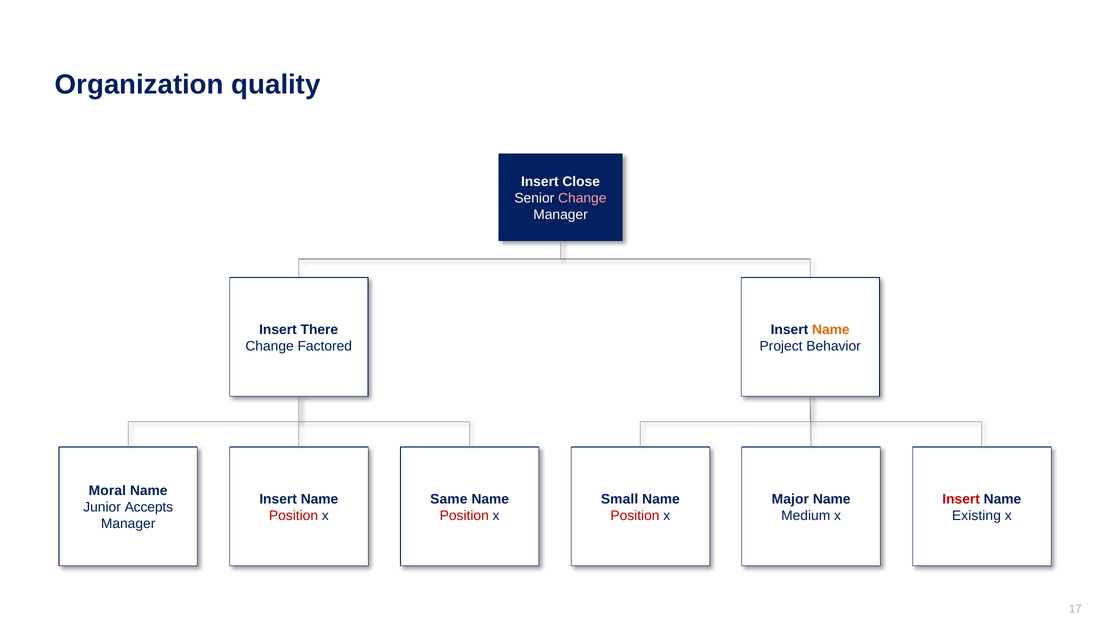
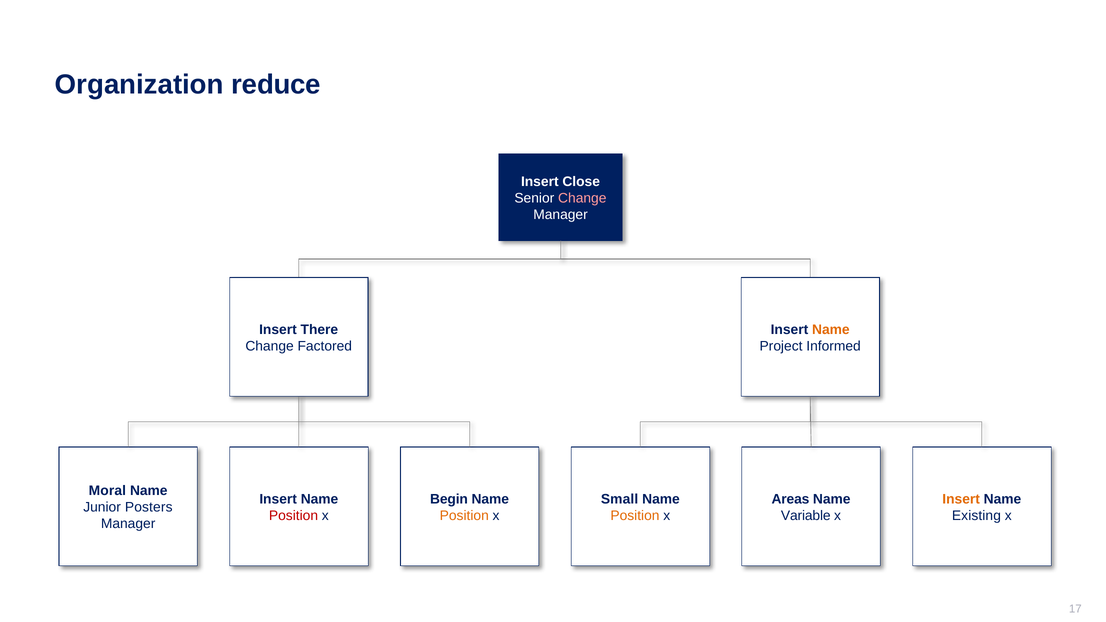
quality: quality -> reduce (276, 84)
Behavior: Behavior -> Informed (834, 346)
Same: Same -> Begin (449, 499)
Major: Major -> Areas (790, 499)
Insert colour: red -> orange (961, 499)
Accepts: Accepts -> Posters (149, 507)
Position colour: red -> orange (464, 516)
Position colour: red -> orange (635, 516)
Medium: Medium -> Variable (806, 516)
